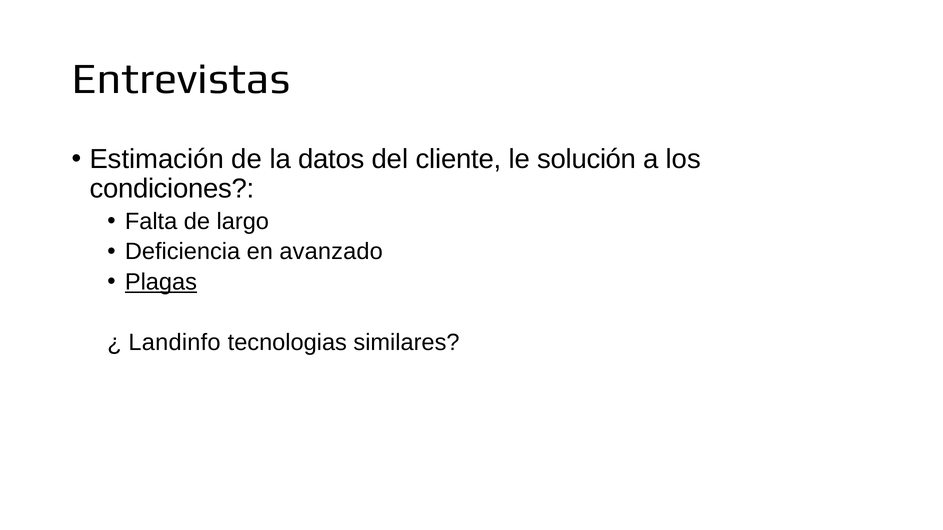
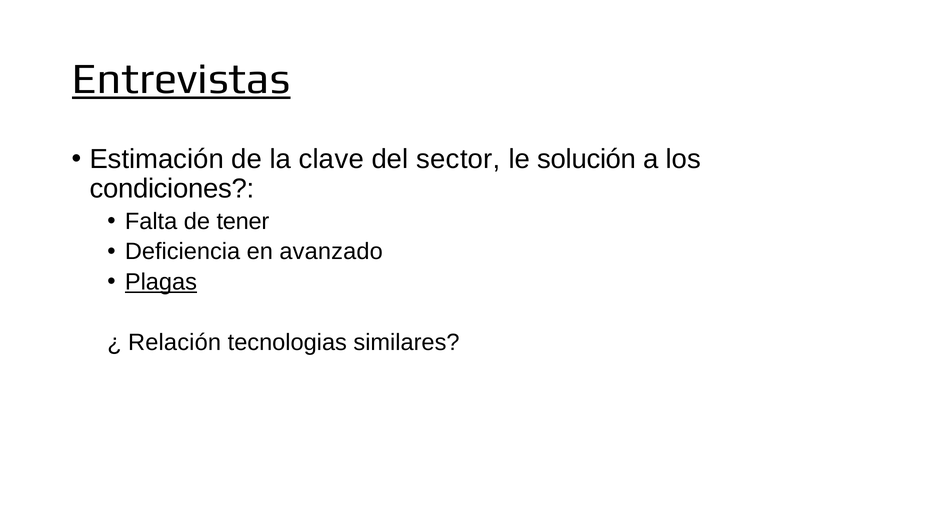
Entrevistas underline: none -> present (181, 79)
datos: datos -> clave (331, 159)
cliente: cliente -> sector (458, 159)
largo: largo -> tener (243, 222)
Landinfo: Landinfo -> Relación (175, 343)
